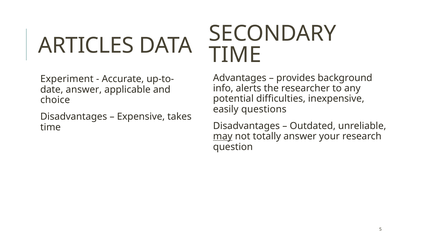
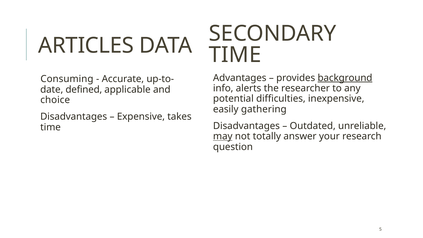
background underline: none -> present (345, 78)
Experiment: Experiment -> Consuming (67, 79)
answer: answer -> defined (84, 90)
questions: questions -> gathering (264, 109)
